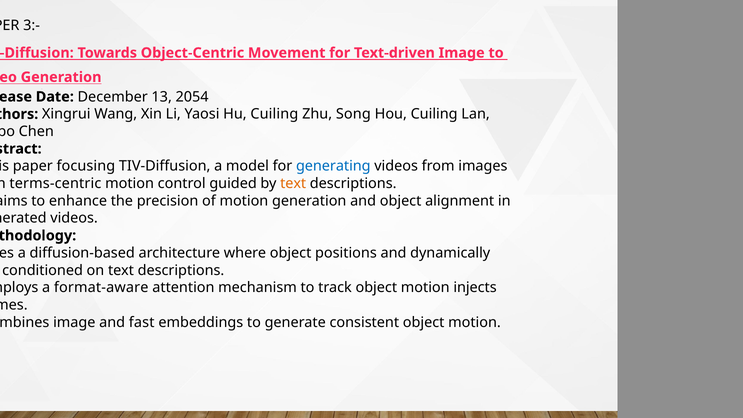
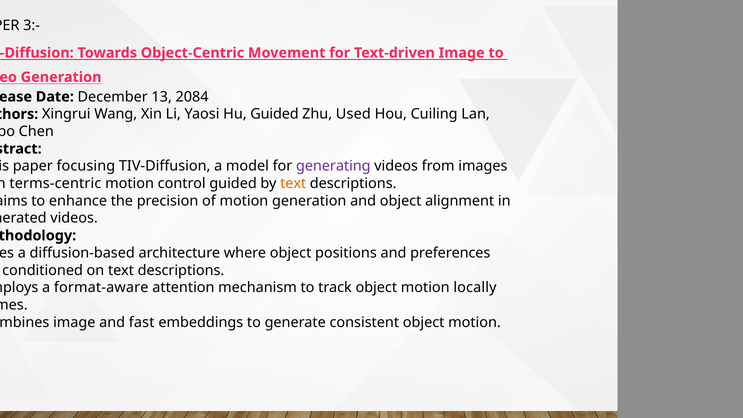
2054: 2054 -> 2084 (192, 97)
Hu Cuiling: Cuiling -> Guided (274, 114)
Song: Song -> Used (353, 114)
generating colour: blue -> purple (333, 166)
dynamically: dynamically -> preferences (450, 253)
injects: injects -> locally (475, 288)
